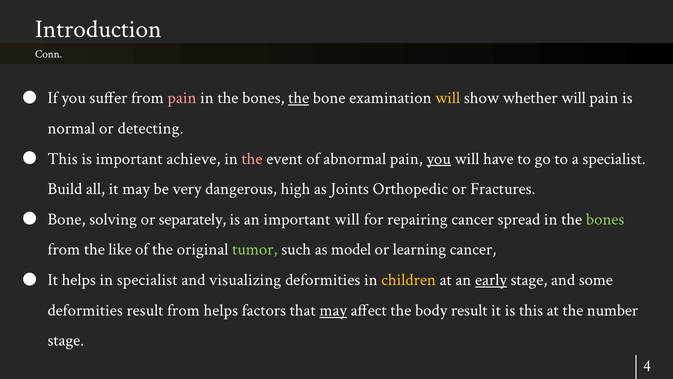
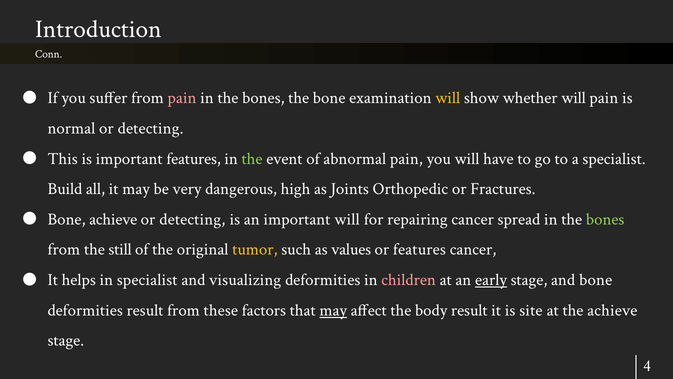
the underline: present -> none (299, 98)
important achieve: achieve -> features (194, 158)
the colour: pink -> light green (252, 158)
you underline: present -> none (439, 158)
Bone solving: solving -> achieve (113, 219)
separately: separately -> detecting (192, 219)
like: like -> still (120, 249)
tumor colour: light green -> yellow (255, 249)
model: model -> values (351, 249)
or learning: learning -> features (419, 249)
children colour: yellow -> pink (409, 279)
and some: some -> bone (596, 279)
from helps: helps -> these (221, 310)
is this: this -> site (531, 310)
the number: number -> achieve (612, 310)
